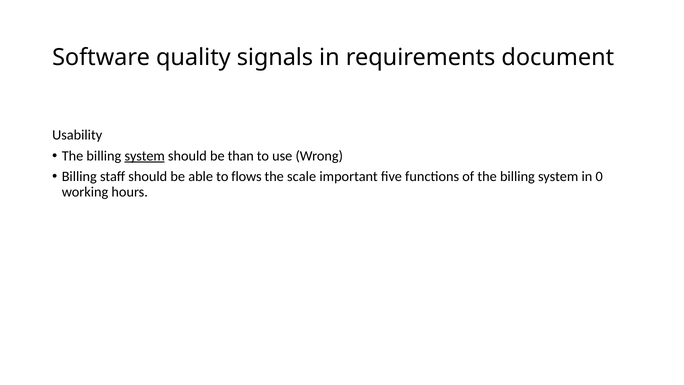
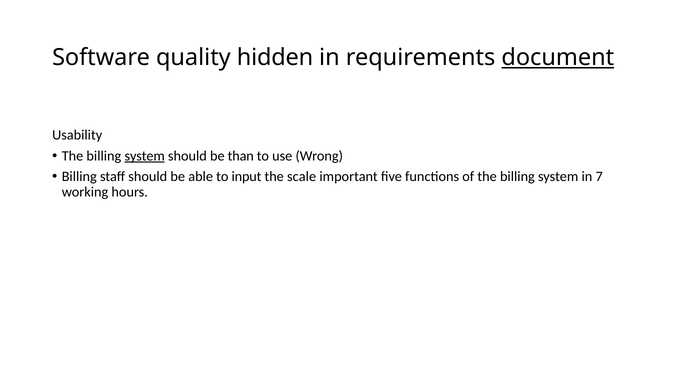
signals: signals -> hidden (275, 58)
document underline: none -> present (558, 58)
flows: flows -> input (247, 177)
0: 0 -> 7 (599, 177)
